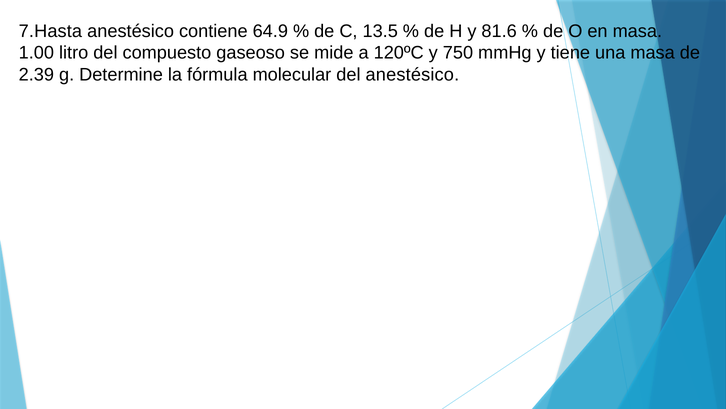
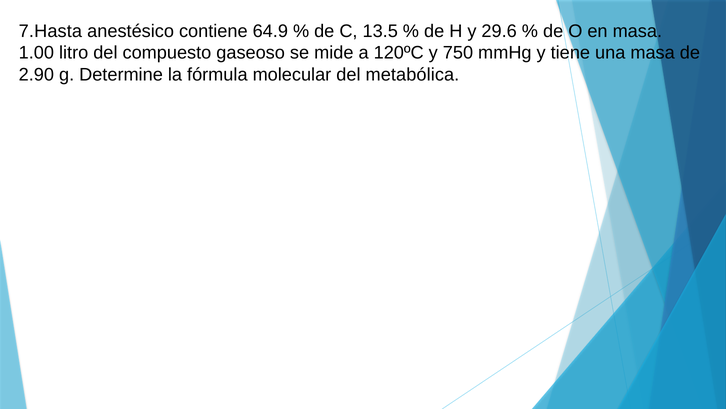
81.6: 81.6 -> 29.6 (499, 31)
2.39: 2.39 -> 2.90 (36, 75)
del anestésico: anestésico -> metabólica (412, 75)
